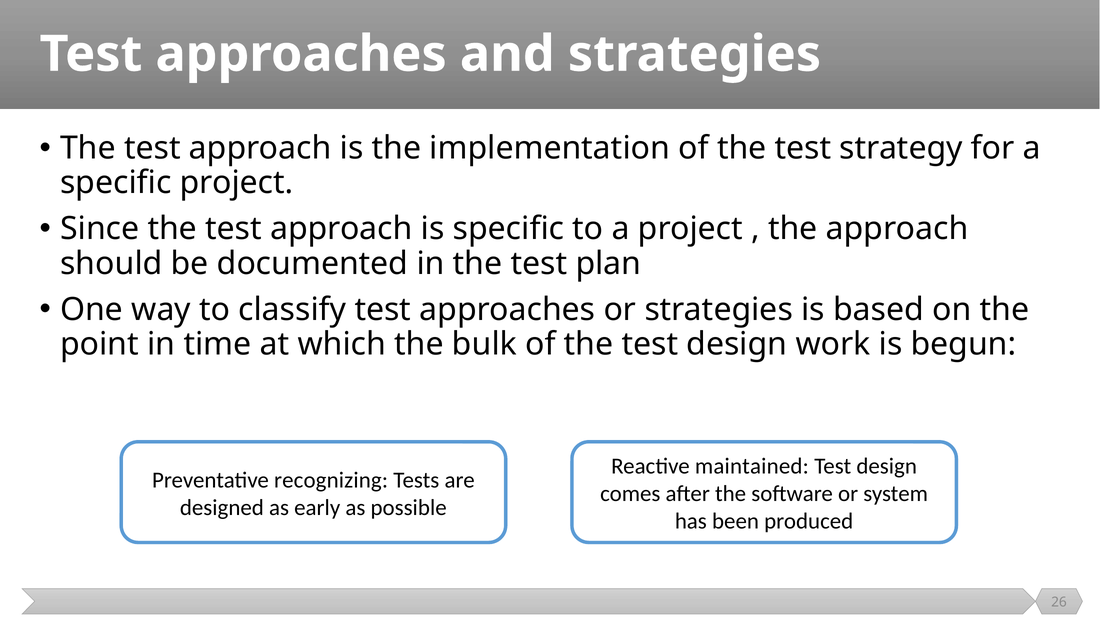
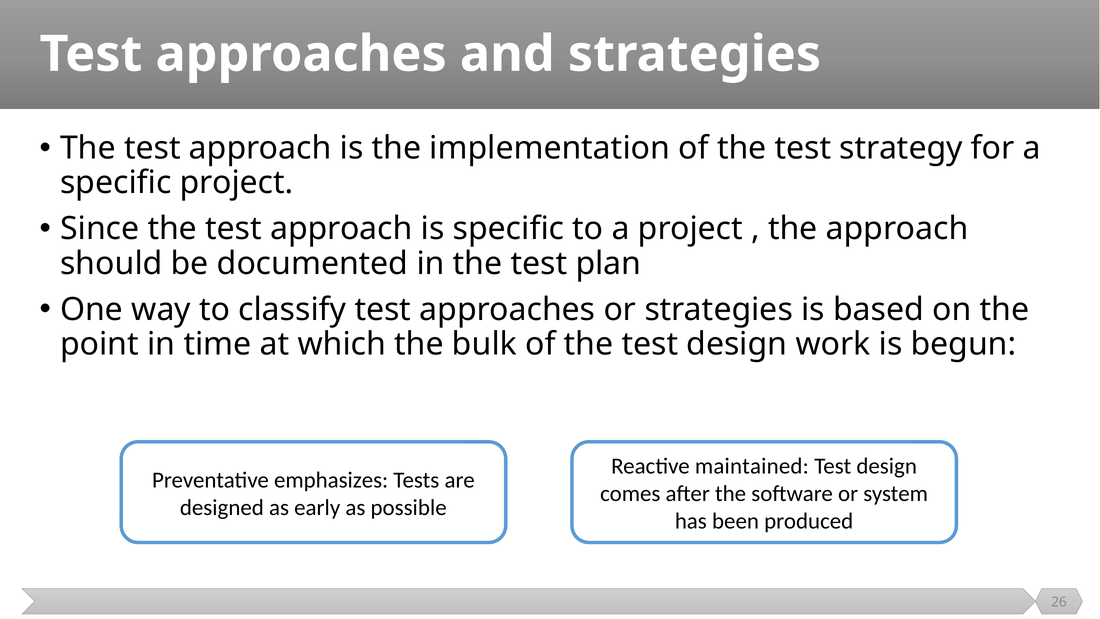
recognizing: recognizing -> emphasizes (331, 480)
